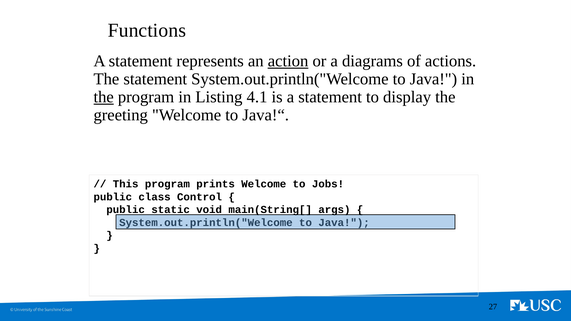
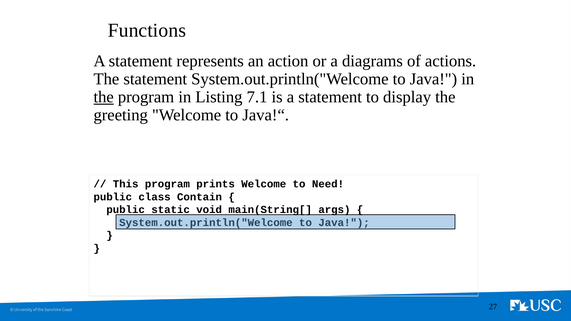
action underline: present -> none (288, 61)
4.1: 4.1 -> 7.1 (257, 97)
Jobs: Jobs -> Need (328, 184)
Control: Control -> Contain (200, 197)
